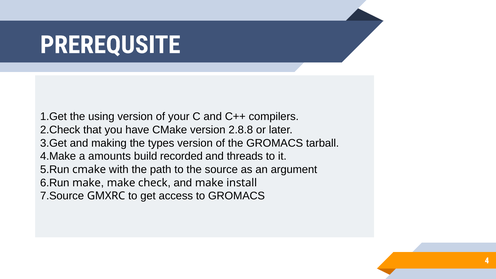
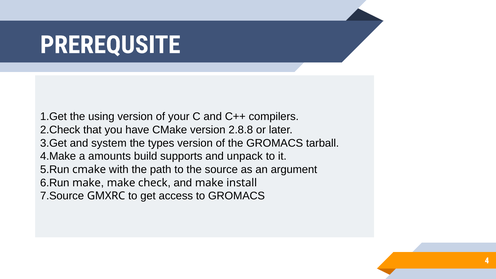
making: making -> system (109, 143)
recorded: recorded -> supports (181, 156)
threads: threads -> unpack (245, 156)
